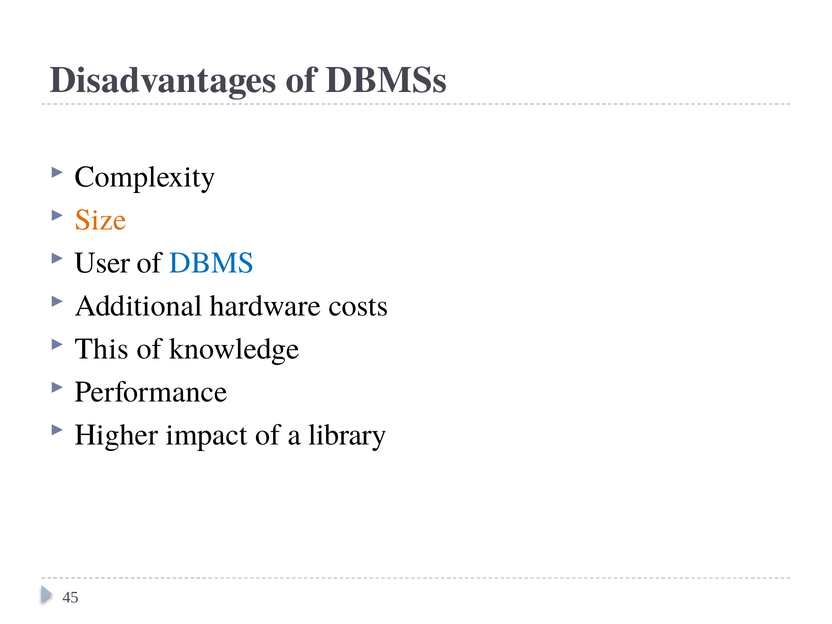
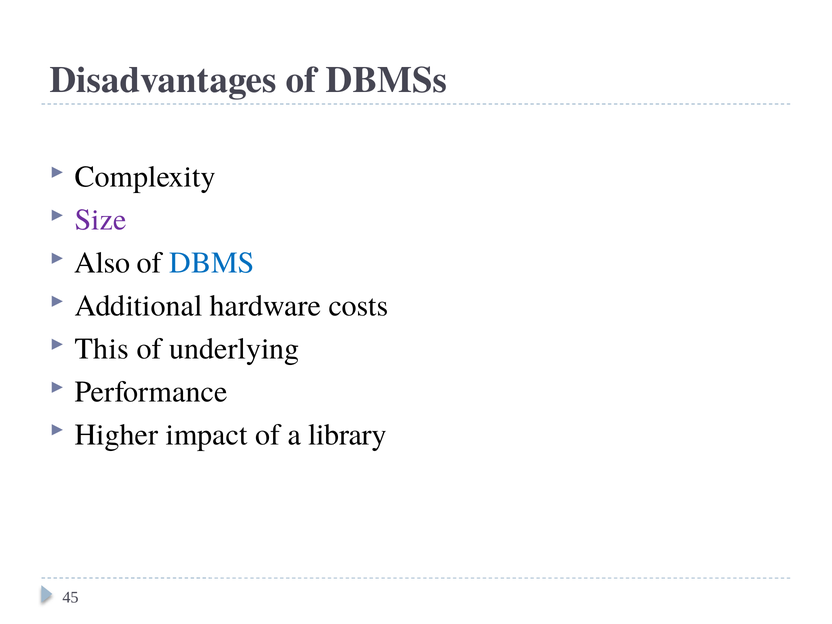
Size colour: orange -> purple (101, 220)
User: User -> Also (102, 263)
knowledge: knowledge -> underlying (234, 349)
